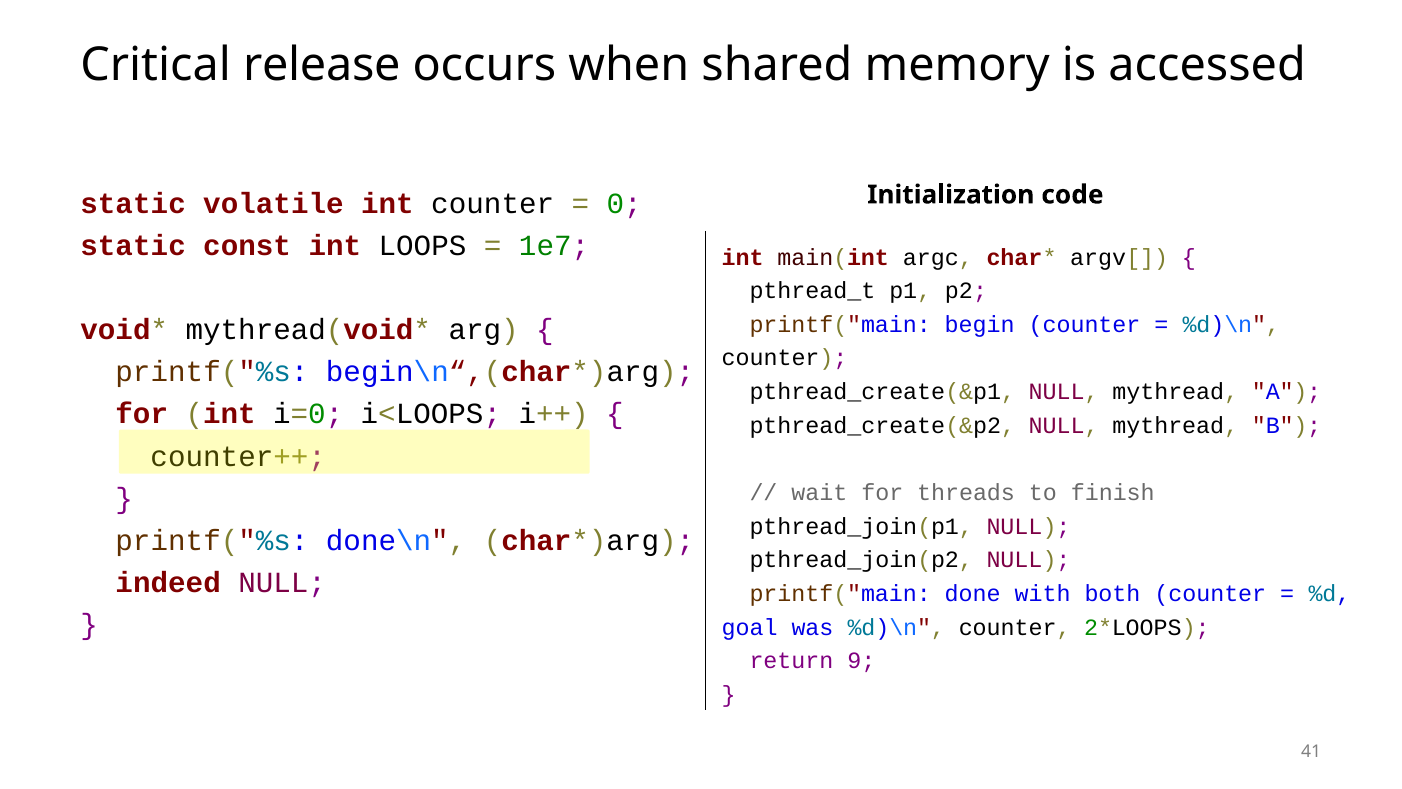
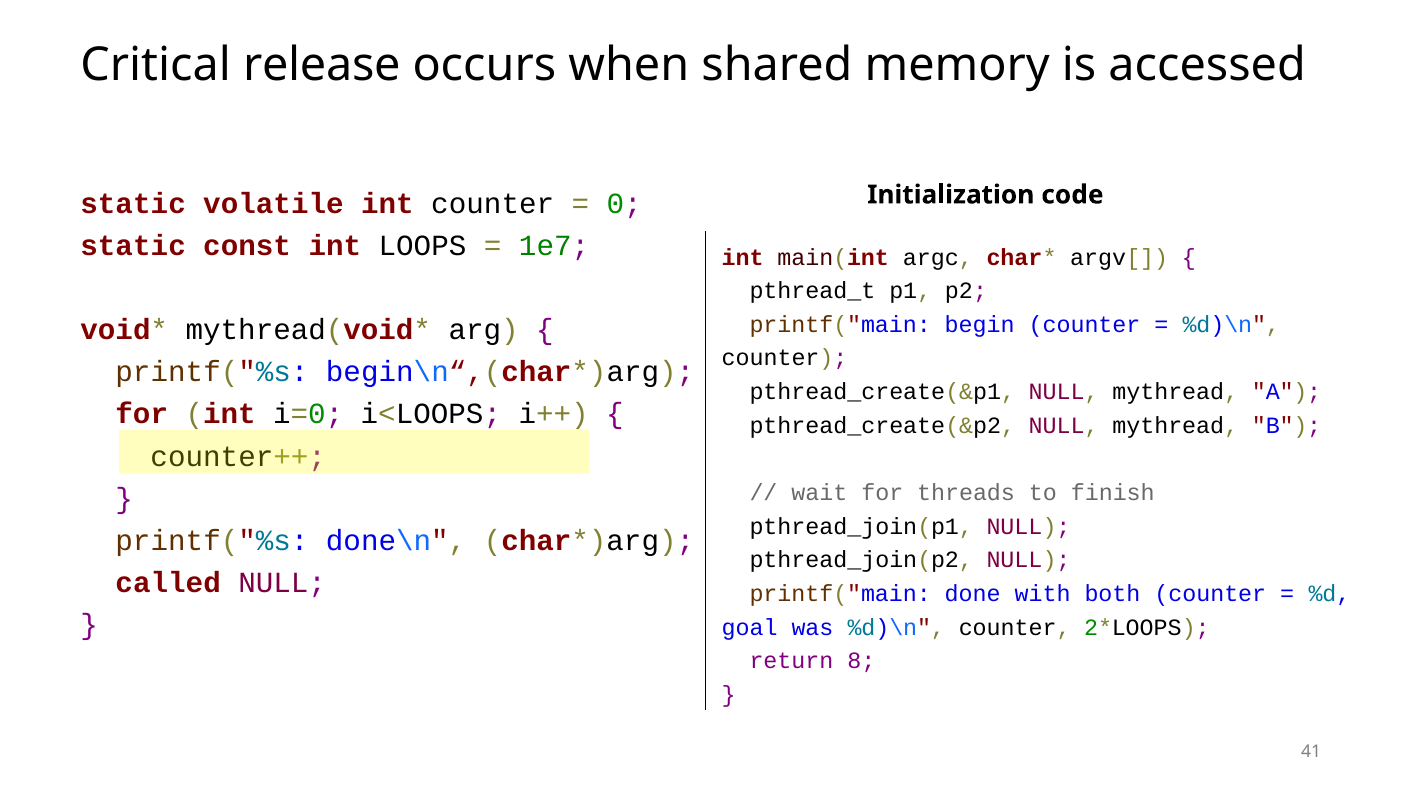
indeed: indeed -> called (168, 582)
9: 9 -> 8 (861, 661)
